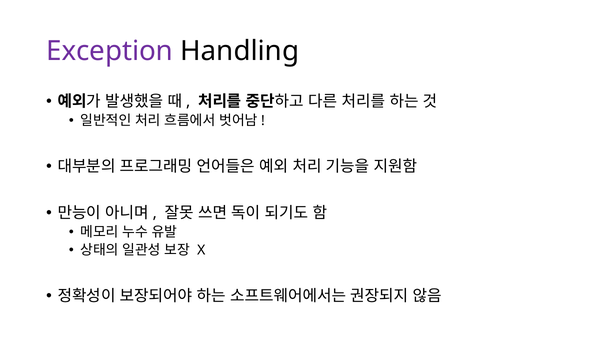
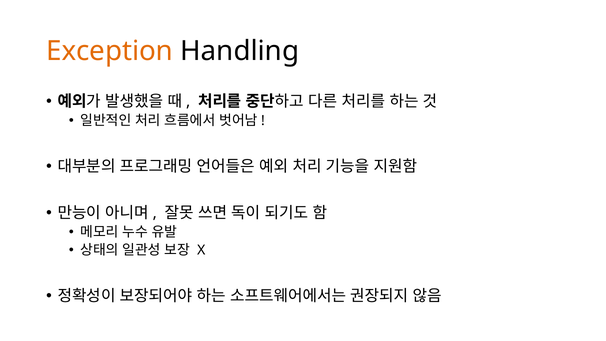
Exception colour: purple -> orange (110, 51)
